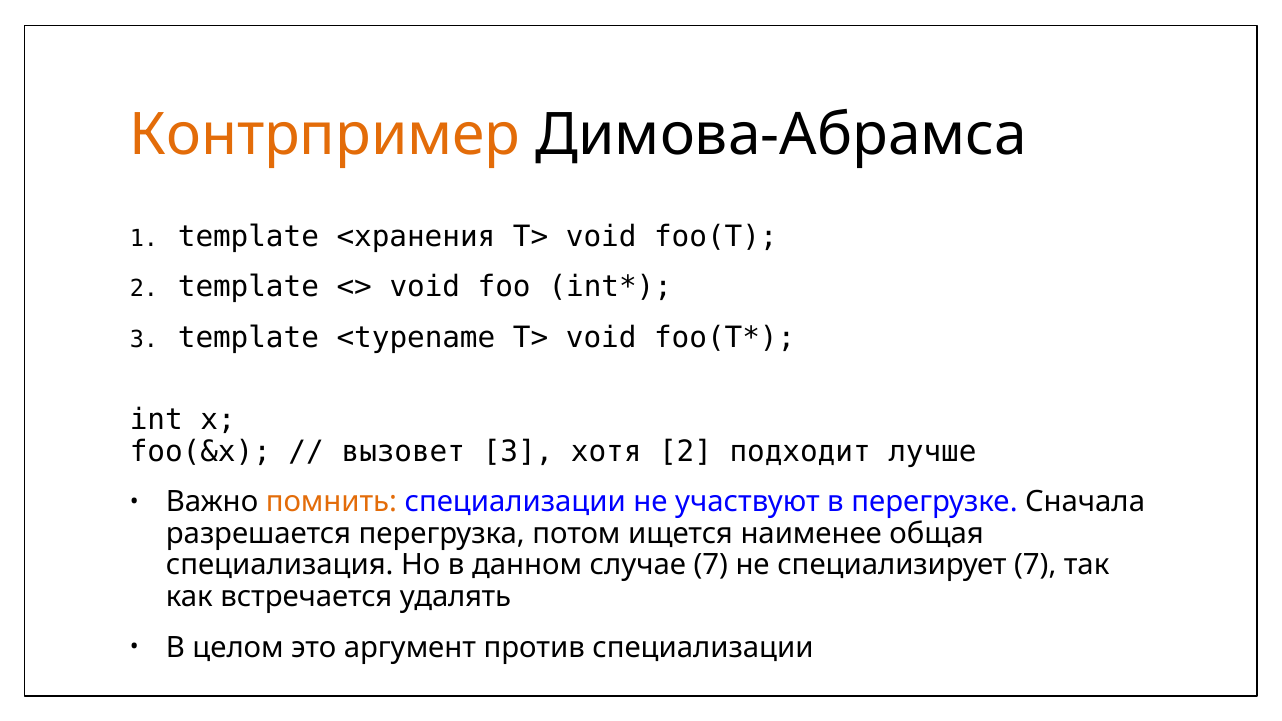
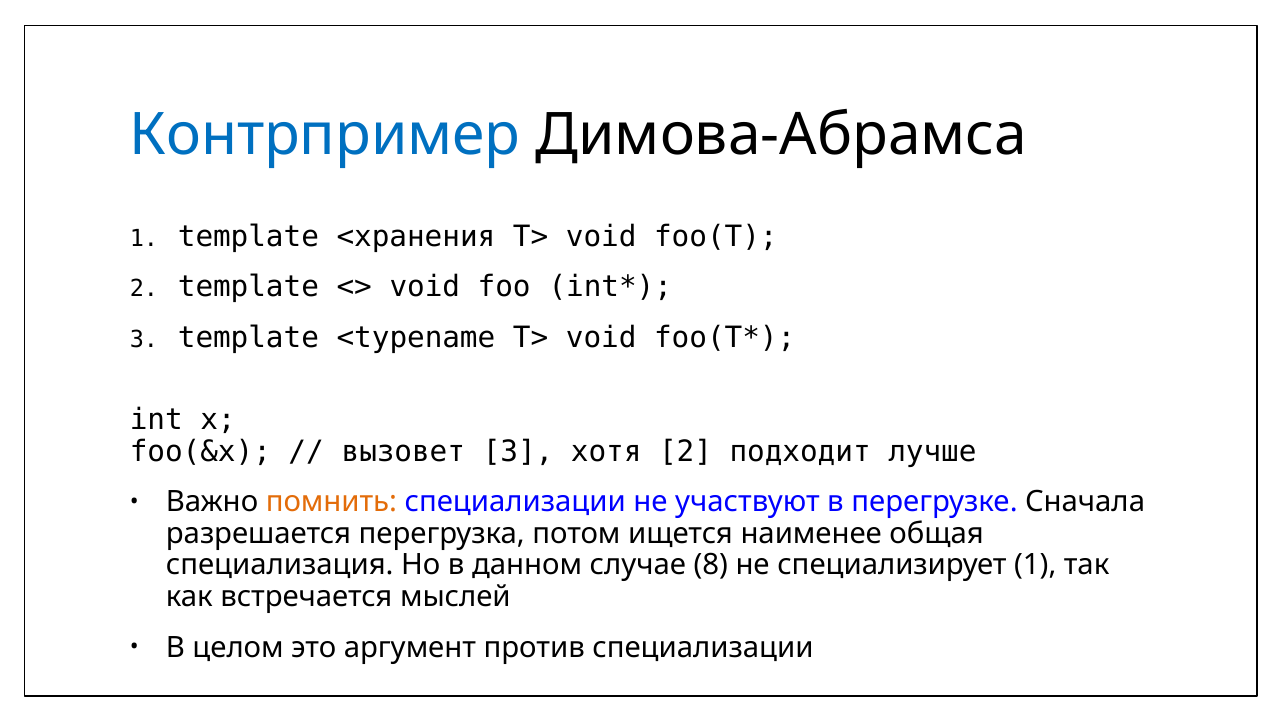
Контрпример colour: orange -> blue (325, 135)
случае 7: 7 -> 8 (711, 565)
специализирует 7: 7 -> 1 (1035, 565)
удалять: удалять -> мыслей (455, 597)
